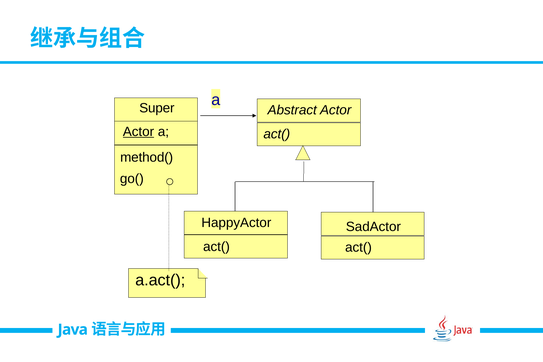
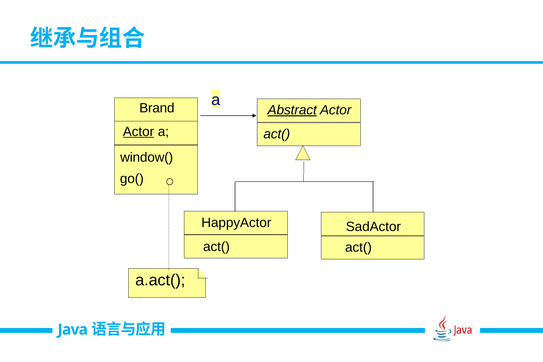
Super: Super -> Brand (157, 108)
Abstract underline: none -> present (292, 110)
method(: method( -> window( (147, 157)
